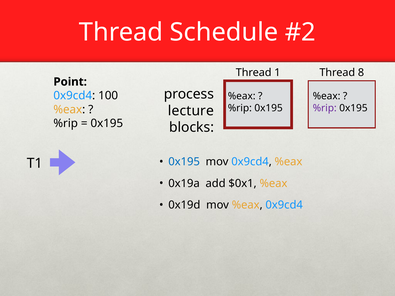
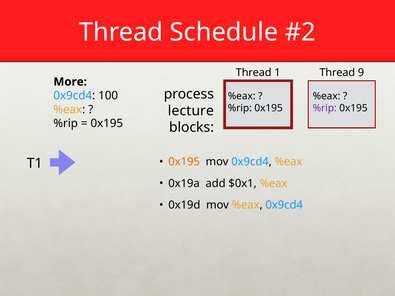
8: 8 -> 9 (361, 73)
Point: Point -> More (70, 82)
0x195 colour: blue -> orange (184, 162)
